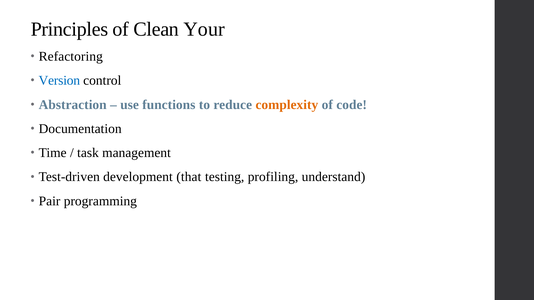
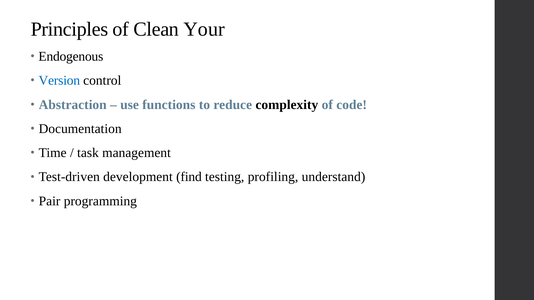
Refactoring: Refactoring -> Endogenous (71, 56)
complexity colour: orange -> black (287, 105)
that: that -> find (189, 177)
